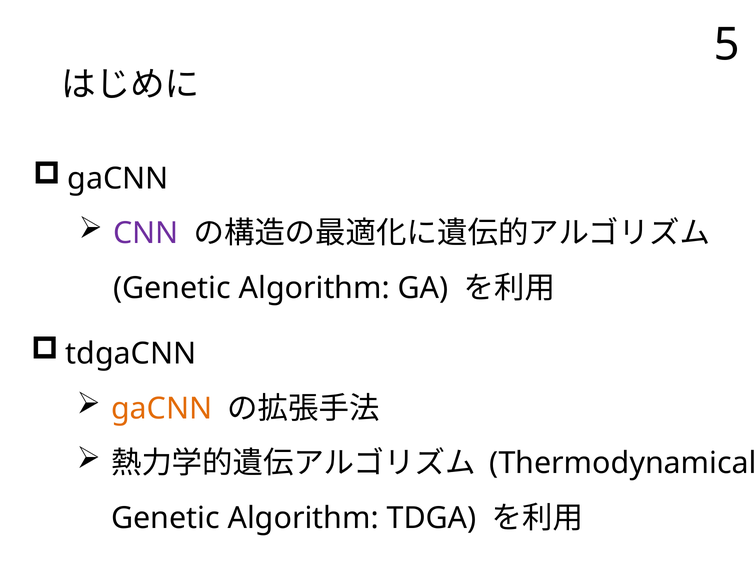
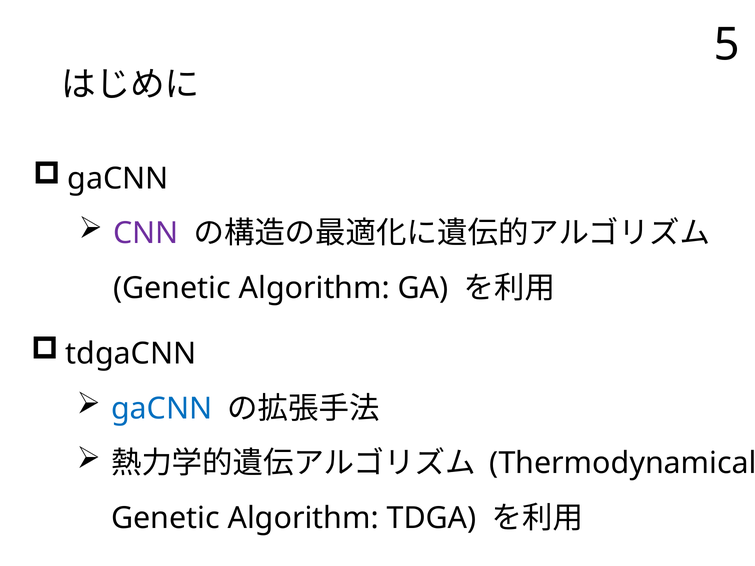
gaCNN colour: orange -> blue (162, 409)
